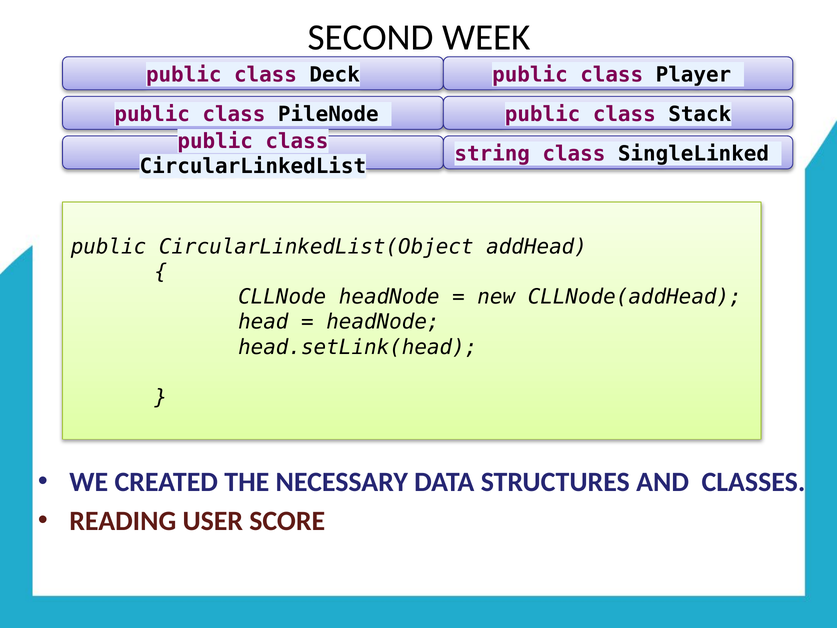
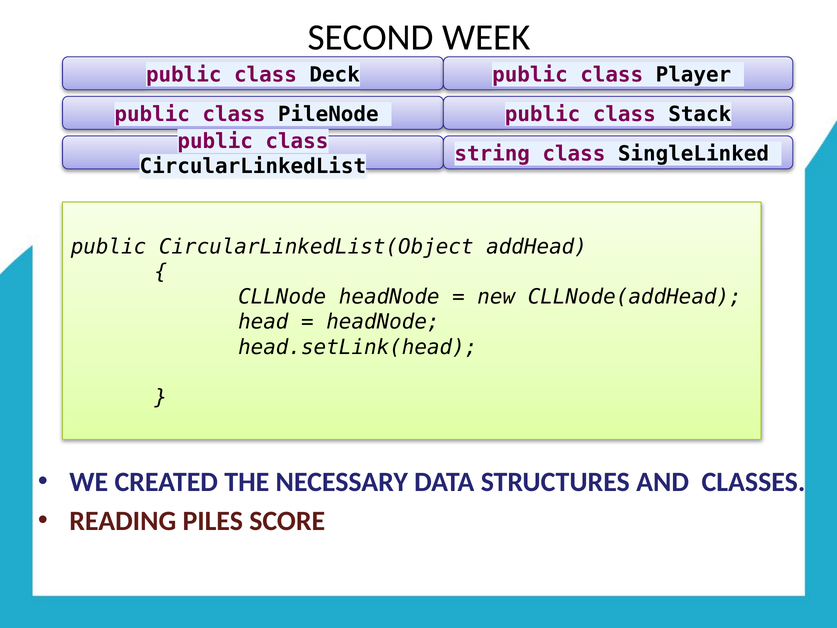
USER: USER -> PILES (213, 521)
